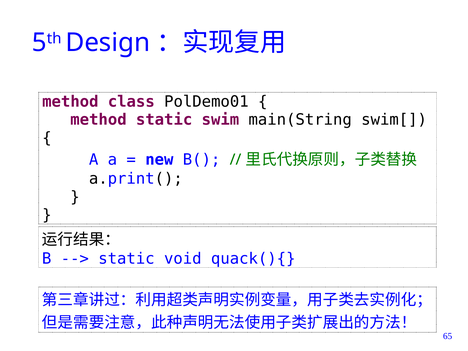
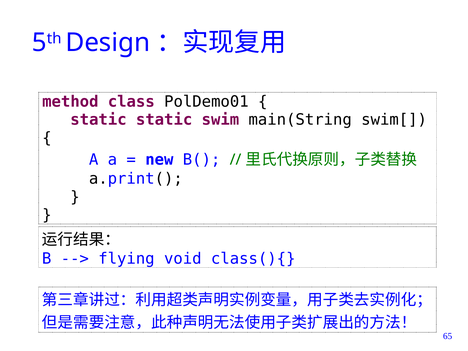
method: method -> static (98, 120)
static: static -> flying (126, 259)
quack(){: quack(){ -> class(){ (253, 259)
